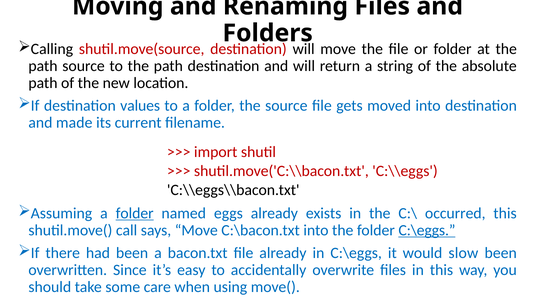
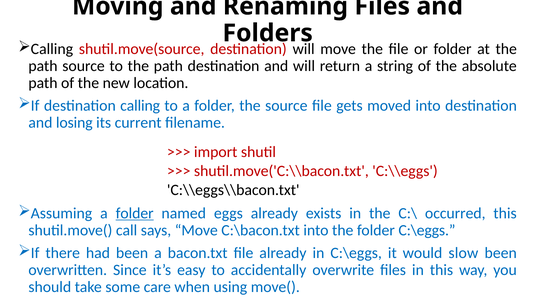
destination values: values -> calling (140, 105)
made: made -> losing (74, 122)
C:\eggs underline: present -> none (427, 230)
